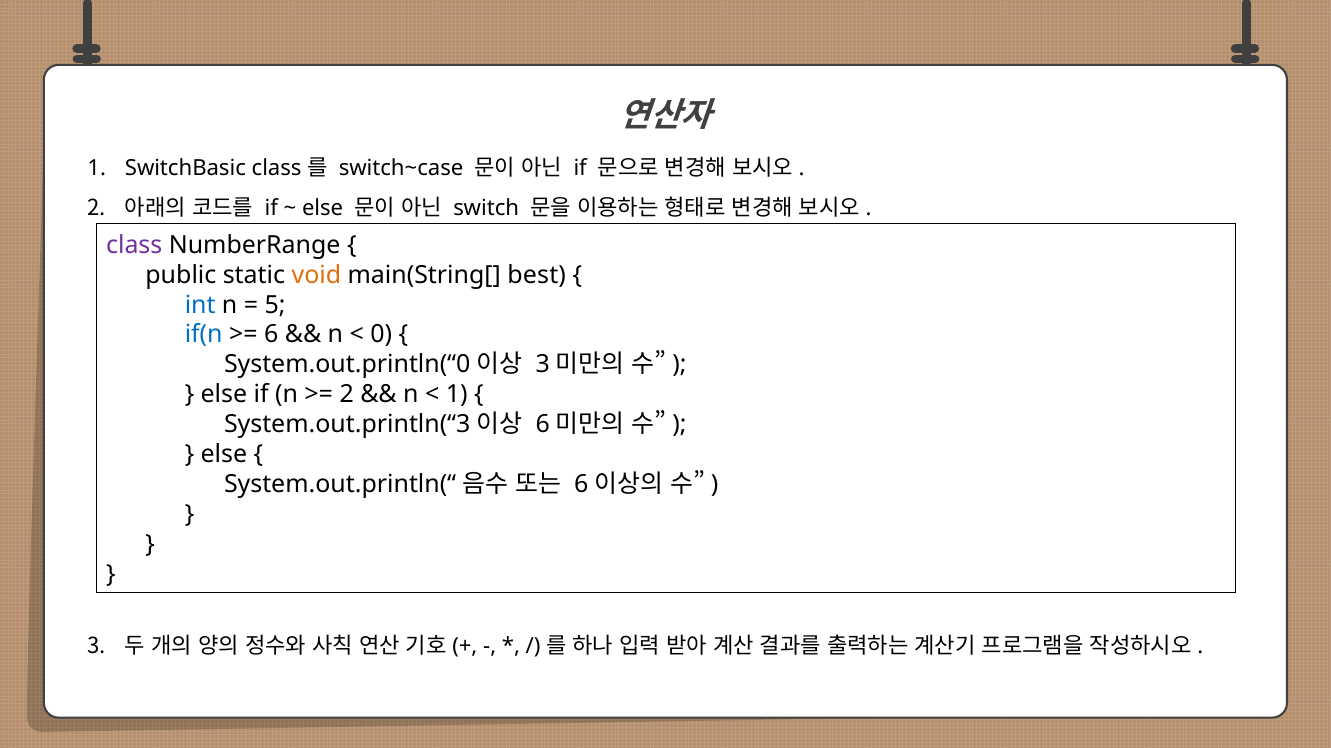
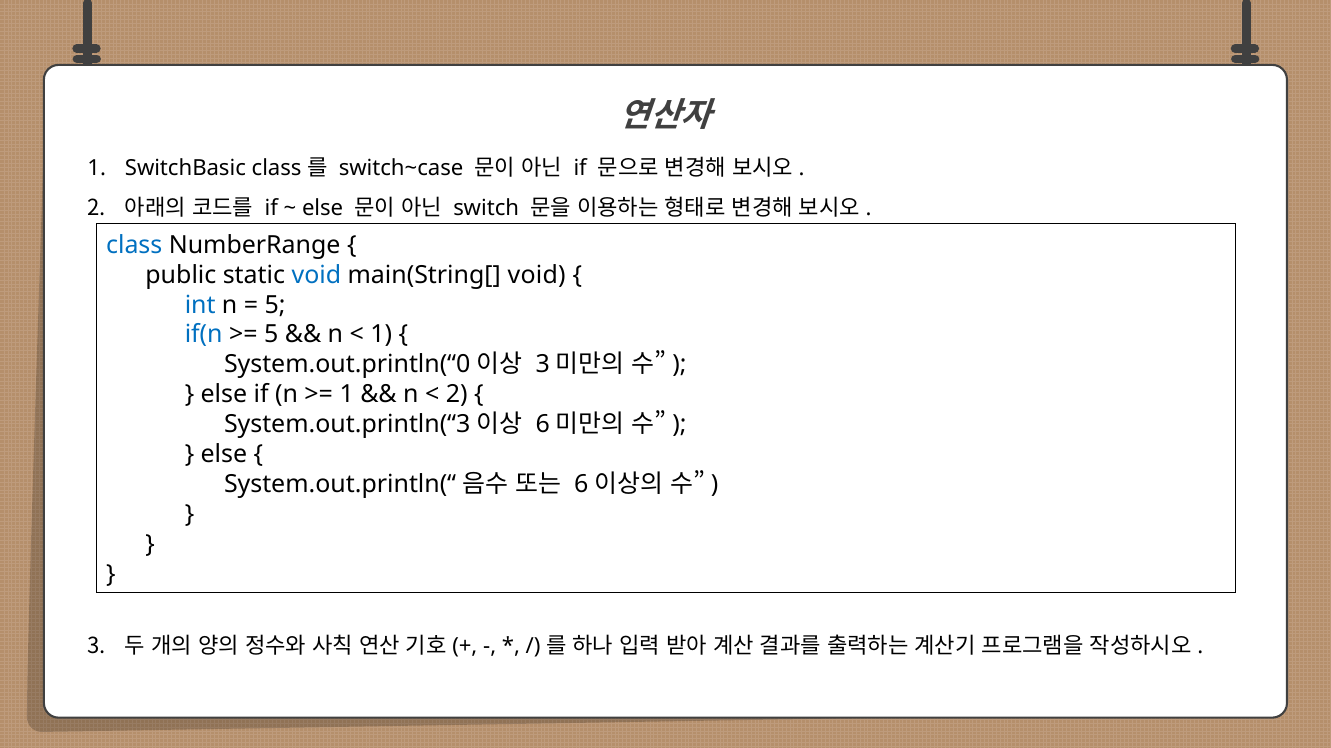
class colour: purple -> blue (134, 245)
void colour: orange -> blue (316, 275)
main(String[ best: best -> void (537, 275)
6: 6 -> 5 (271, 335)
0: 0 -> 1 (381, 335)
2: 2 -> 1 (347, 395)
1: 1 -> 2 (457, 395)
